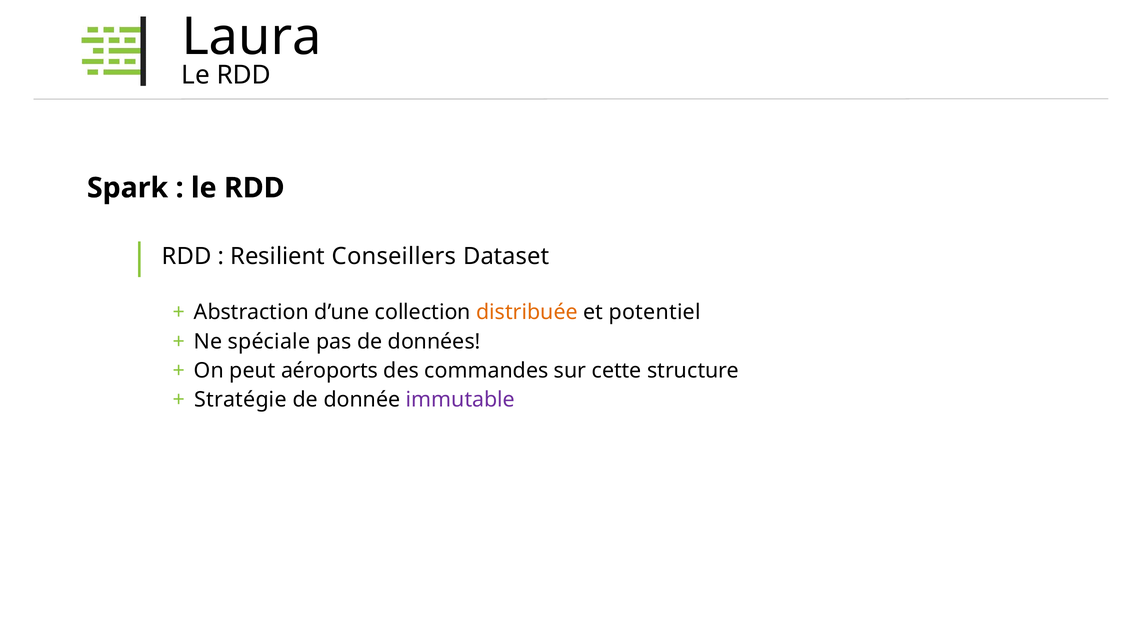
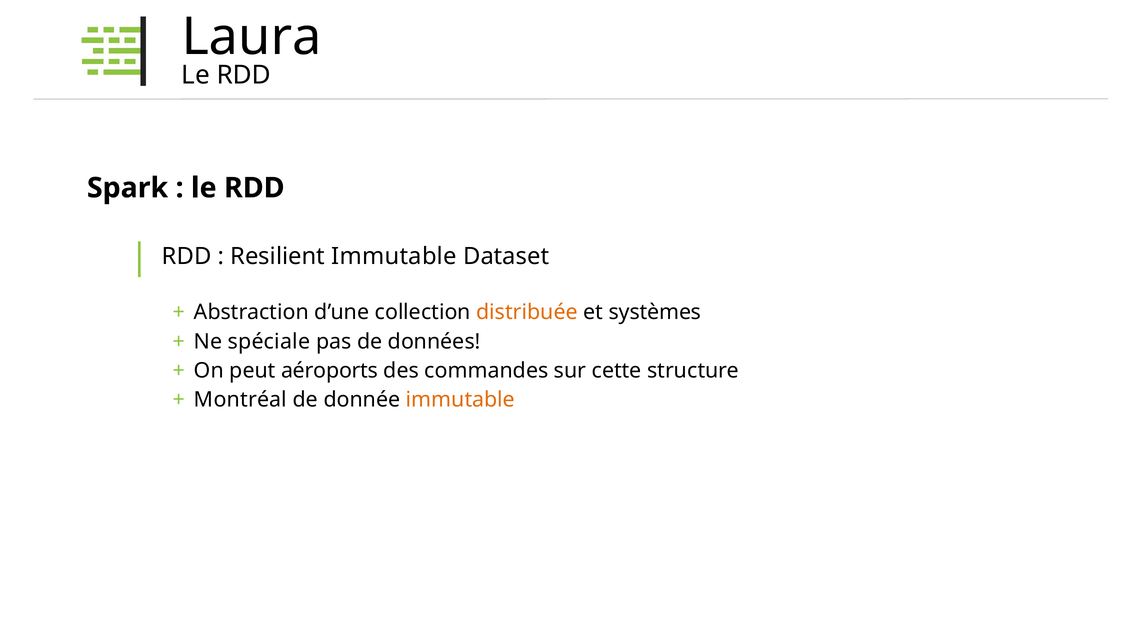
Resilient Conseillers: Conseillers -> Immutable (394, 257)
potentiel: potentiel -> systèmes (655, 313)
Stratégie: Stratégie -> Montréal (240, 400)
immutable colour: purple -> orange (460, 400)
